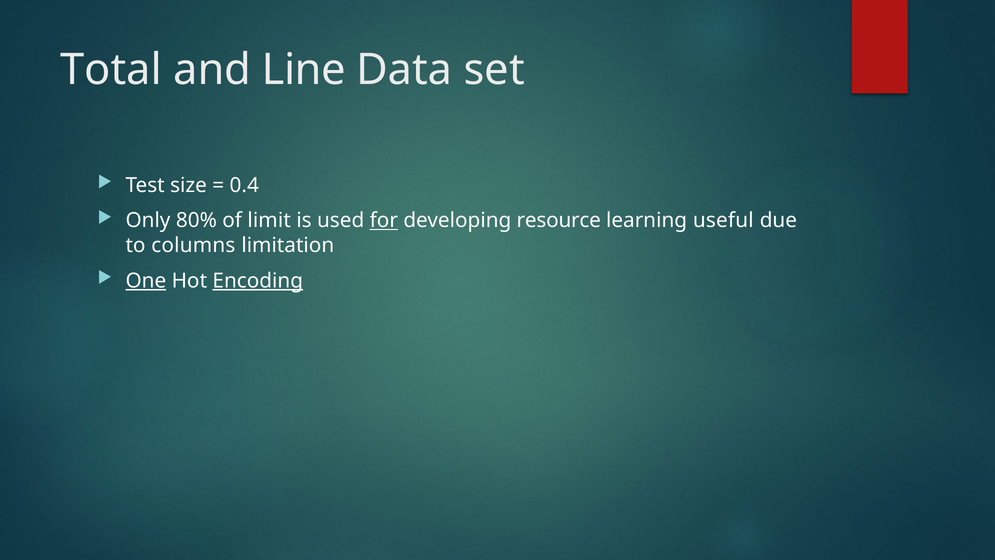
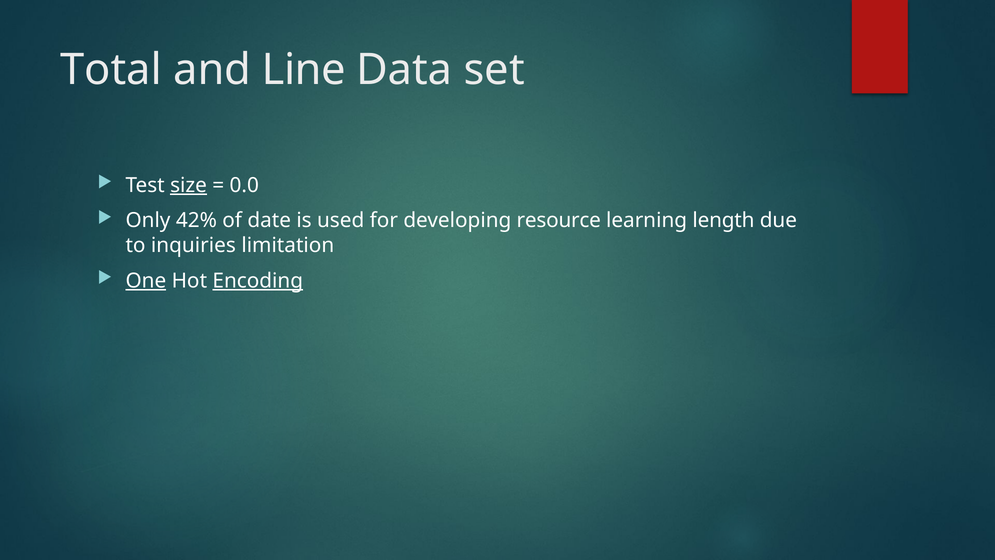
size underline: none -> present (189, 185)
0.4: 0.4 -> 0.0 (244, 185)
80%: 80% -> 42% (196, 220)
limit: limit -> date (269, 220)
for underline: present -> none (384, 220)
useful: useful -> length (723, 220)
columns: columns -> inquiries (193, 245)
